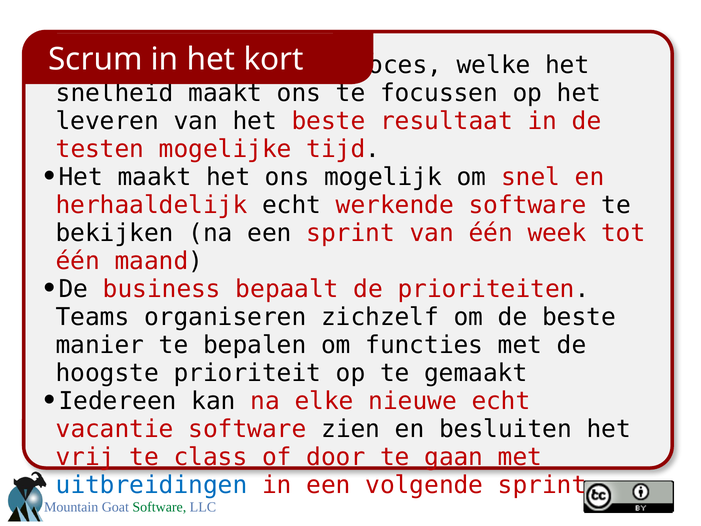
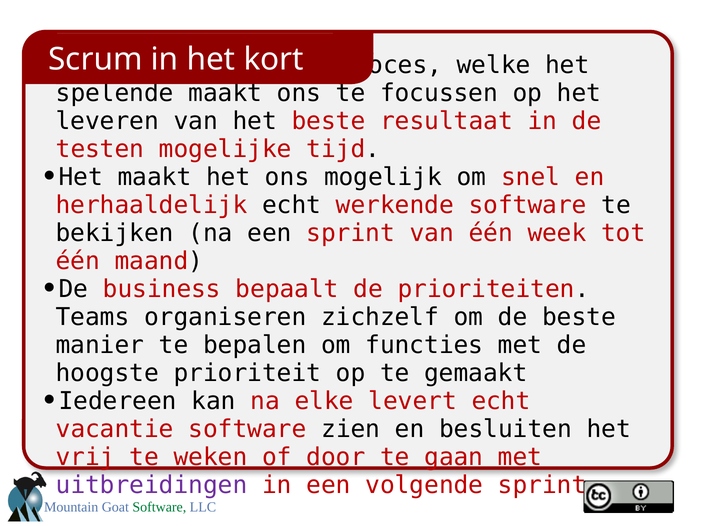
snelheid: snelheid -> spelende (115, 93)
nieuwe: nieuwe -> levert (413, 401)
class: class -> weken (211, 457)
uitbreidingen colour: blue -> purple (152, 485)
